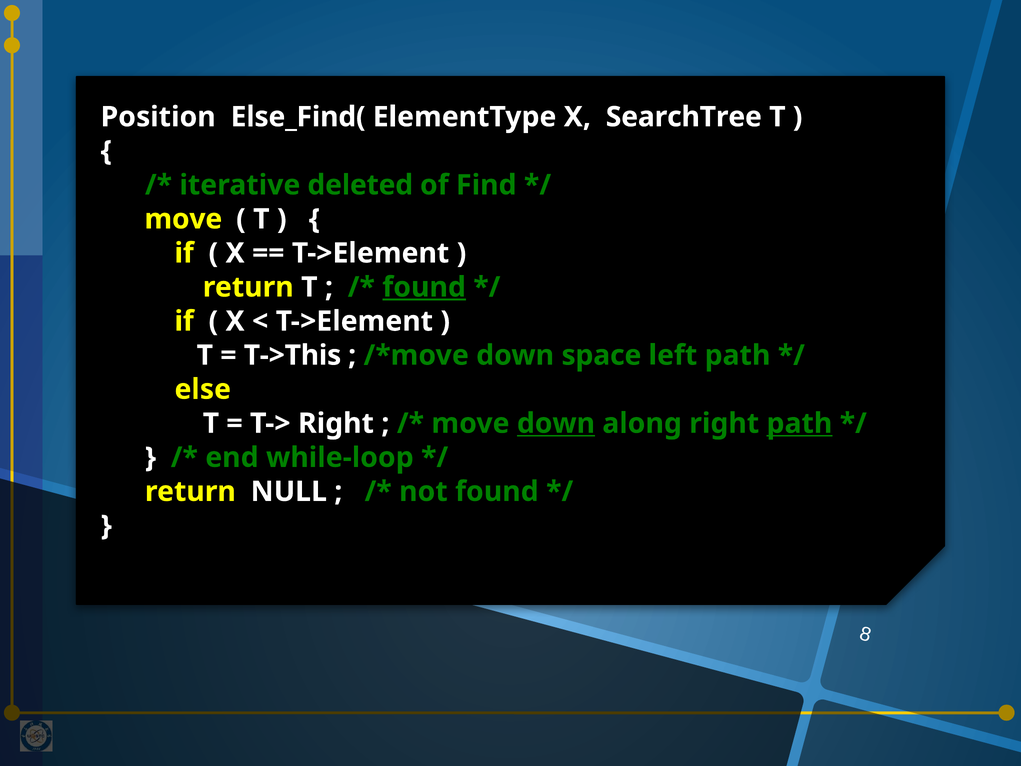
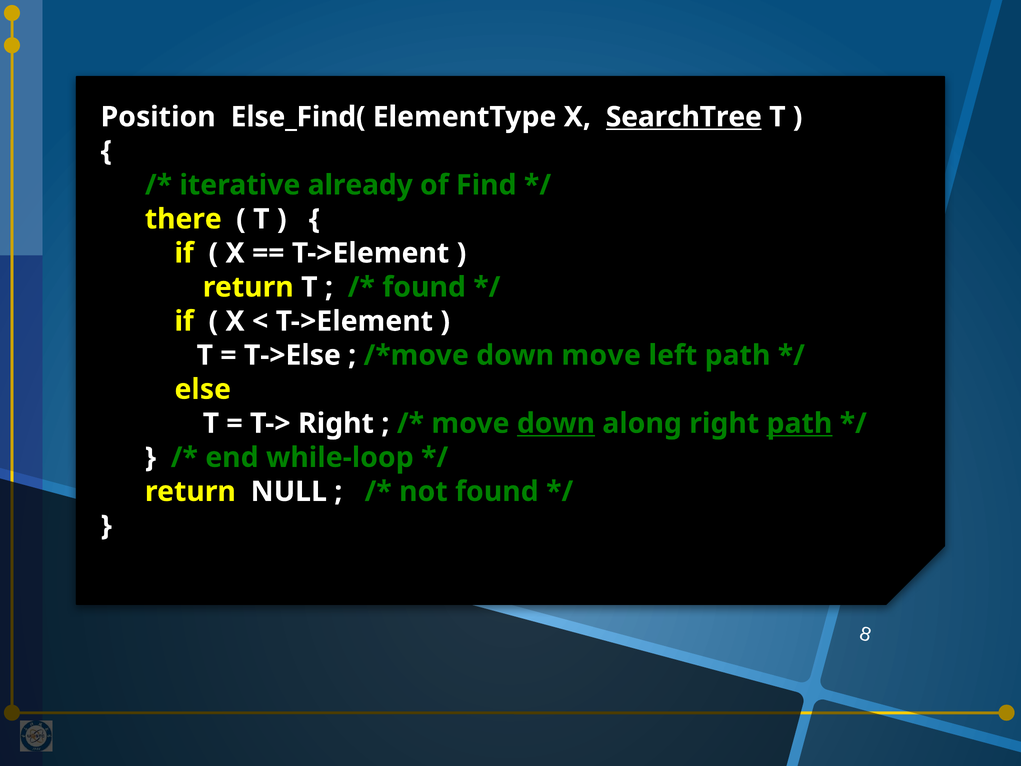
SearchTree underline: none -> present (684, 117)
deleted: deleted -> already (360, 185)
move: move -> there (183, 219)
found underline: present -> none (424, 287)
T->This: T->This -> T->Else (292, 355)
down space: space -> move (601, 355)
